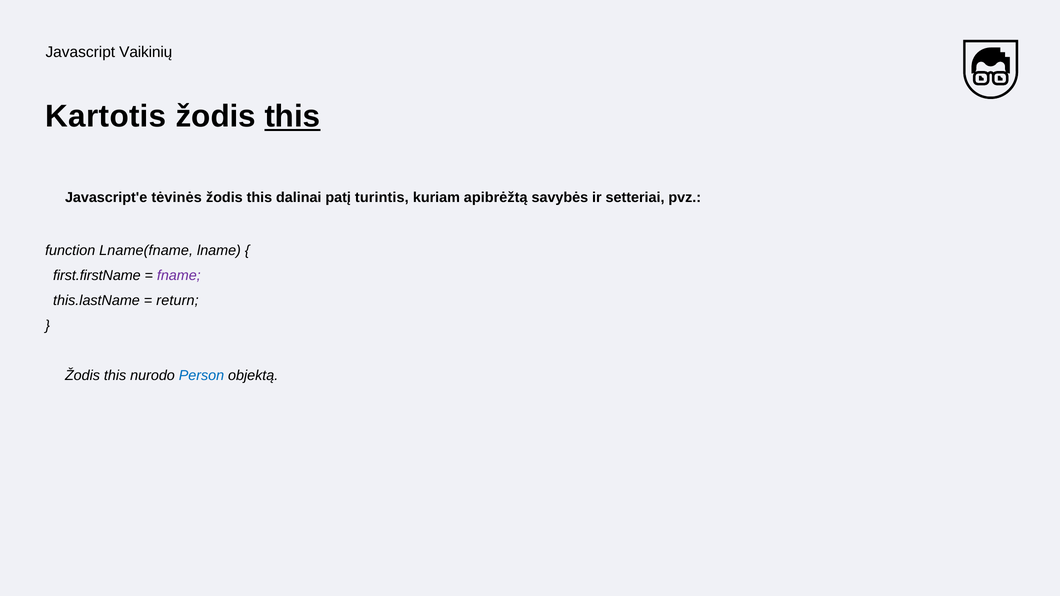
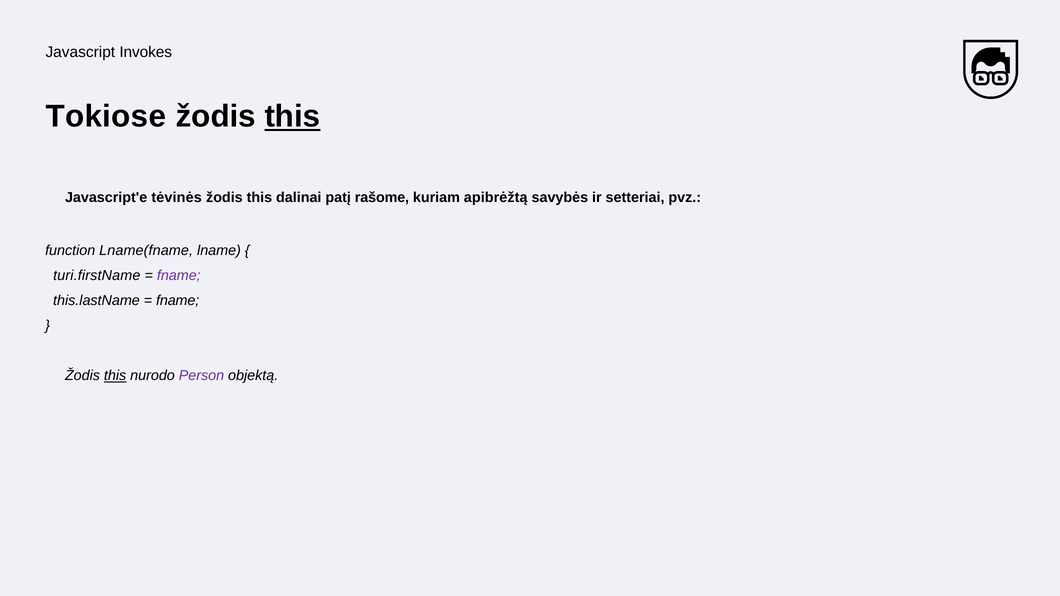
Vaikinių: Vaikinių -> Invokes (146, 52)
Kartotis: Kartotis -> Tokiose (106, 117)
turintis: turintis -> rašome (382, 197)
first.firstName: first.firstName -> turi.firstName (97, 276)
return: return -> fname (178, 301)
this underline: none -> present (115, 376)
Person colour: blue -> purple (201, 376)
